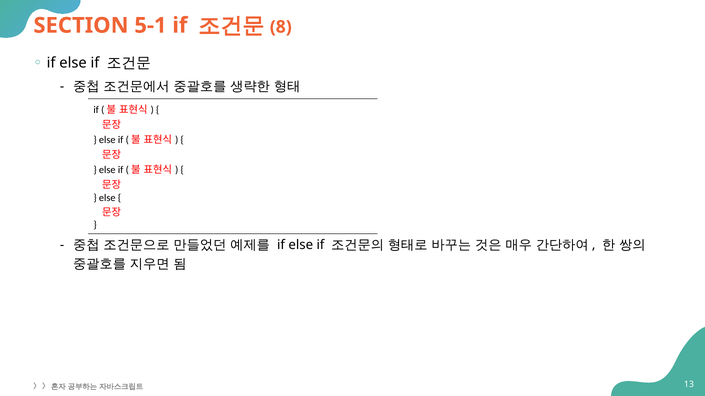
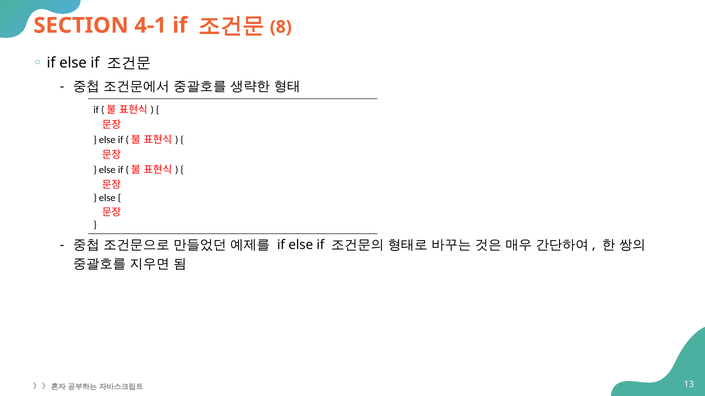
5-1: 5-1 -> 4-1 (150, 25)
